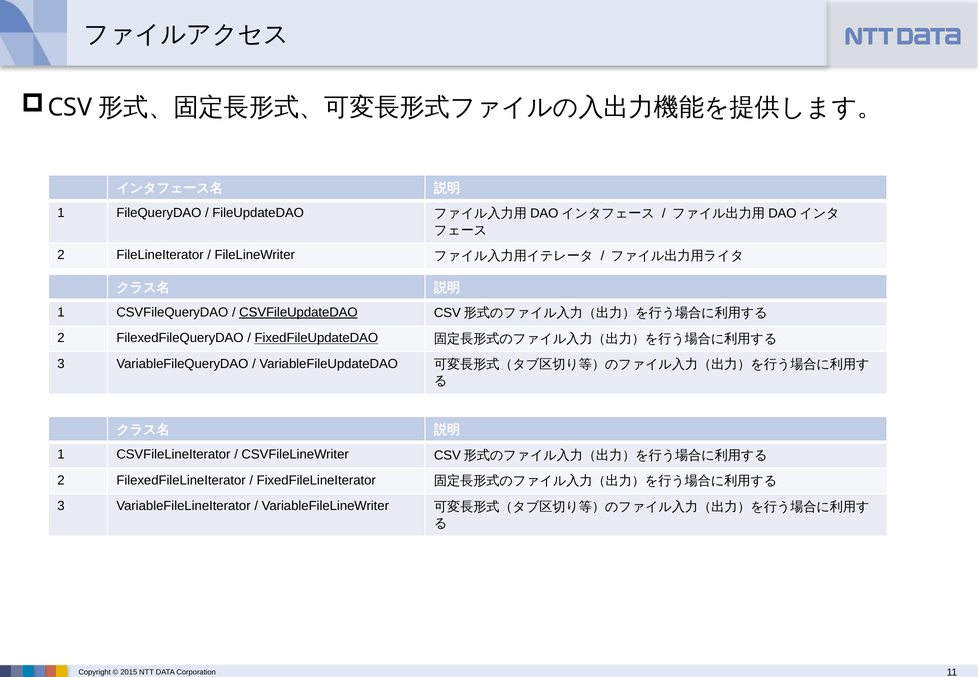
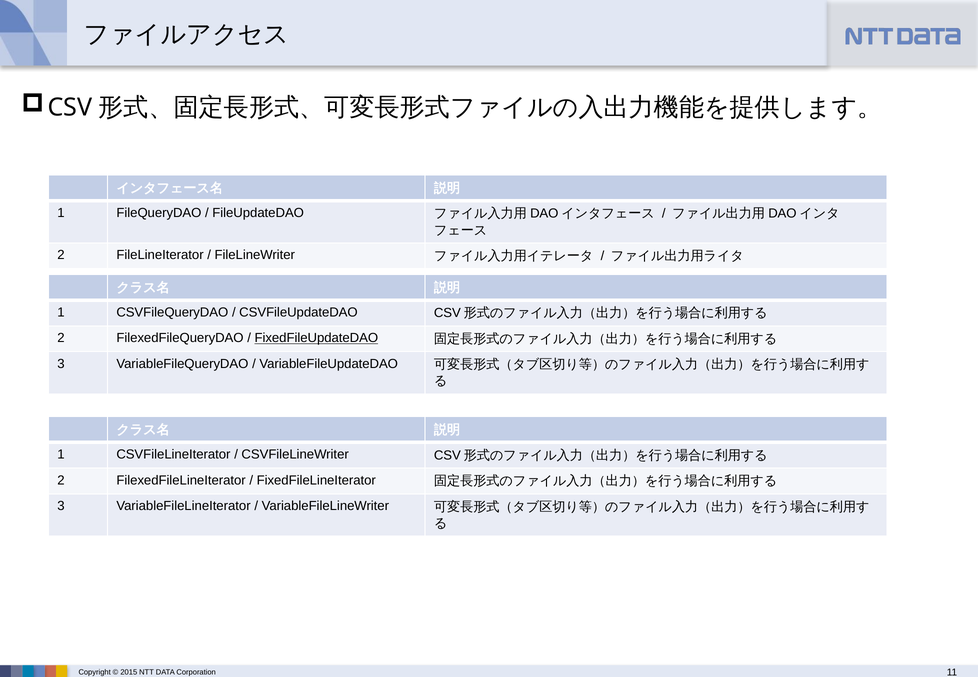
CSVFileUpdateDAO underline: present -> none (298, 312)
